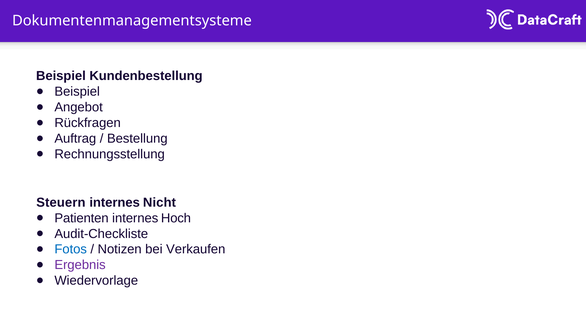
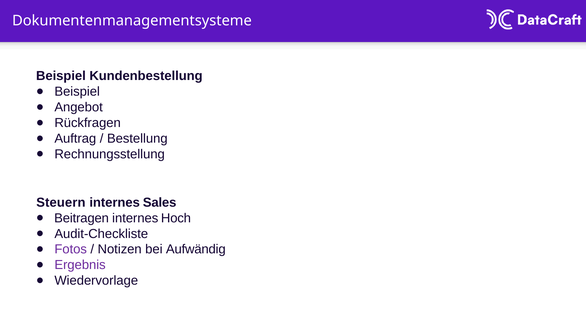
Nicht: Nicht -> Sales (160, 202)
Patienten: Patienten -> Beitragen (82, 218)
Fotos colour: blue -> purple (71, 249)
Verkaufen: Verkaufen -> Aufwändig (196, 249)
